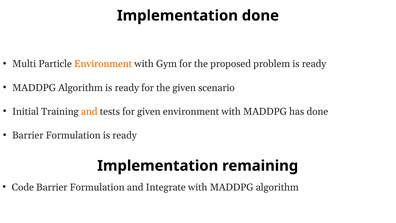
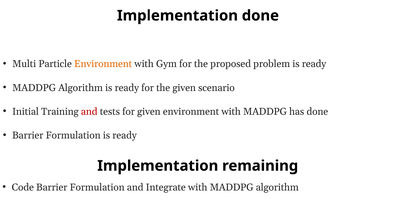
and colour: orange -> red (89, 111)
